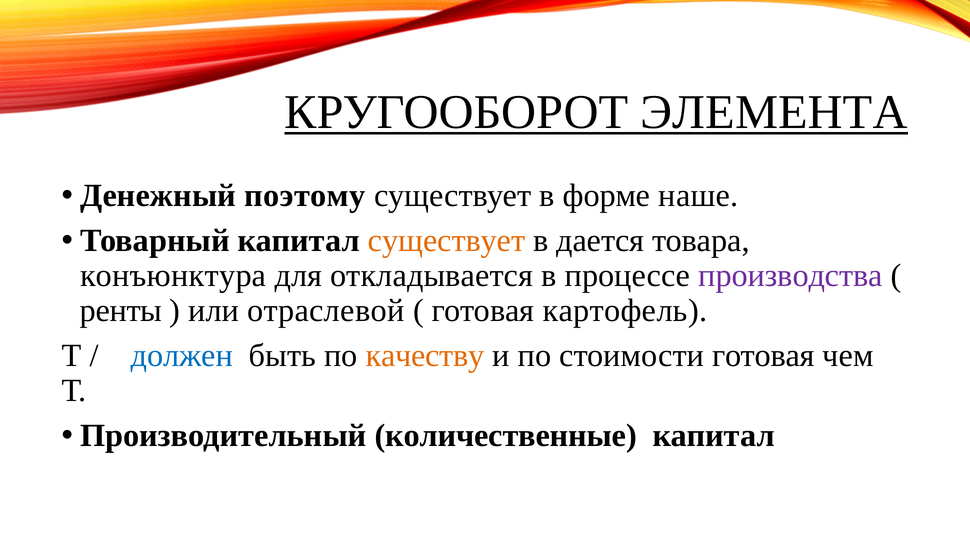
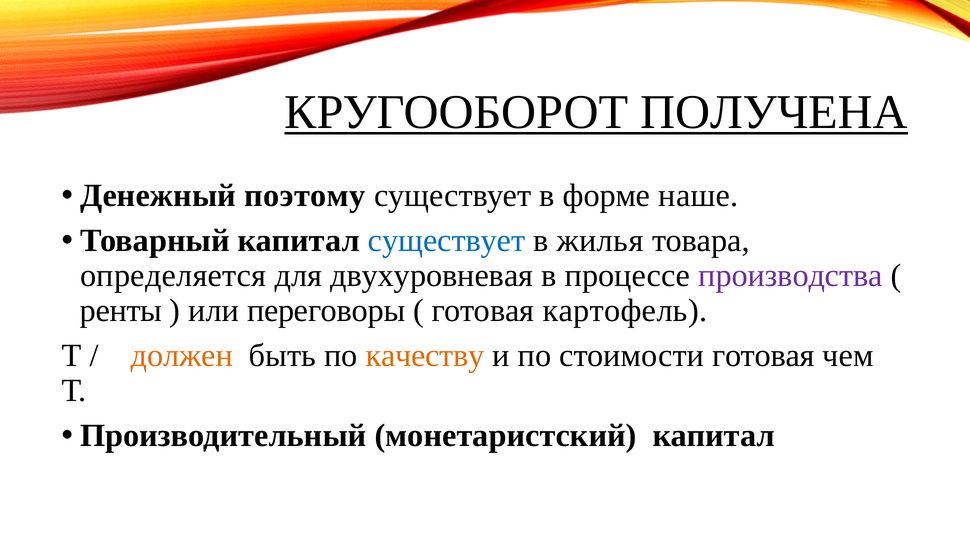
ЭЛЕМЕНТА: ЭЛЕМЕНТА -> ПОЛУЧЕНА (774, 112)
существует colour: orange -> blue (447, 241)
дается: дается -> жилья (600, 241)
конъюнктура: конъюнктура -> определяется (173, 276)
откладывается: откладывается -> двухуровневая (432, 276)
отраслевой: отраслевой -> переговоры (326, 310)
должен colour: blue -> orange (182, 356)
количественные: количественные -> монетаристский (506, 436)
